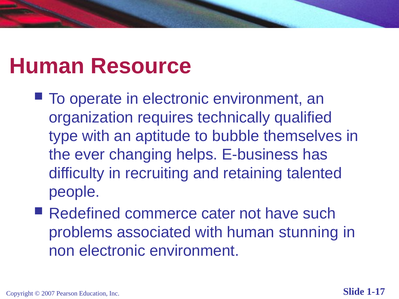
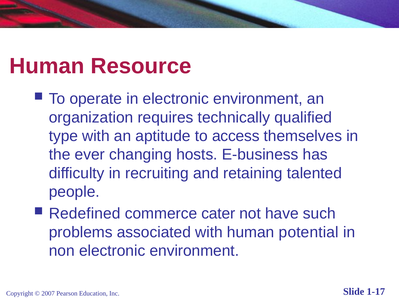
bubble: bubble -> access (236, 136)
helps: helps -> hosts (197, 155)
stunning: stunning -> potential (309, 232)
